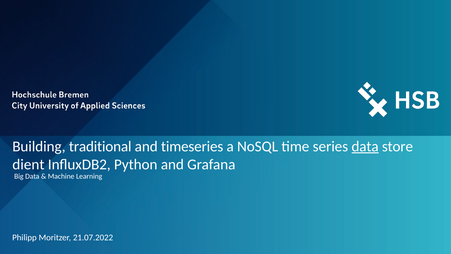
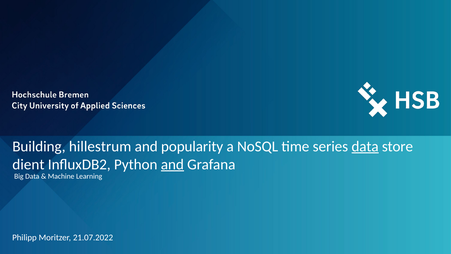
traditional: traditional -> hillestrum (100, 146)
timeseries: timeseries -> popularity (192, 146)
and underline: none -> present (172, 164)
